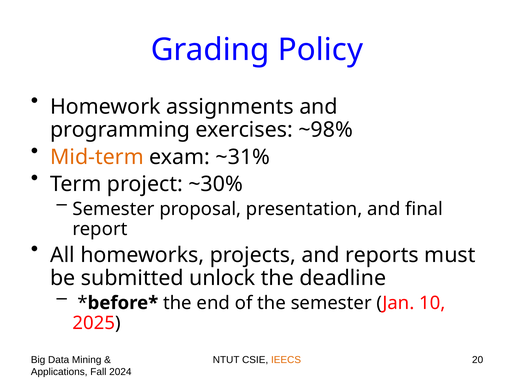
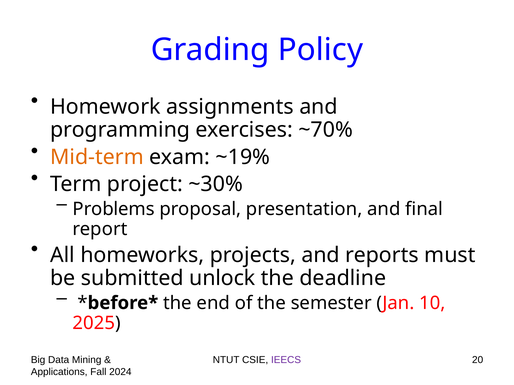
~98%: ~98% -> ~70% (326, 130)
~31%: ~31% -> ~19% (243, 157)
Semester: Semester -> Problems (114, 209)
IEECS colour: orange -> purple (286, 360)
